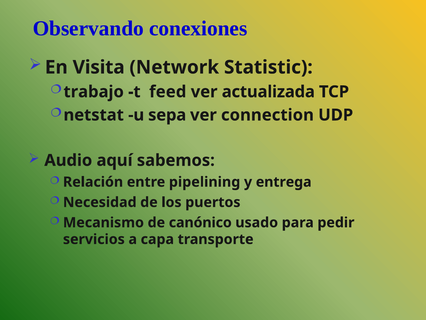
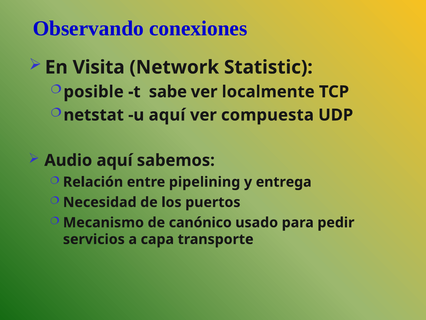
trabajo: trabajo -> posible (94, 92)
feed: feed -> sabe (168, 92)
actualizada: actualizada -> localmente (268, 92)
u sepa: sepa -> aquí (167, 115)
connection: connection -> compuesta (267, 115)
